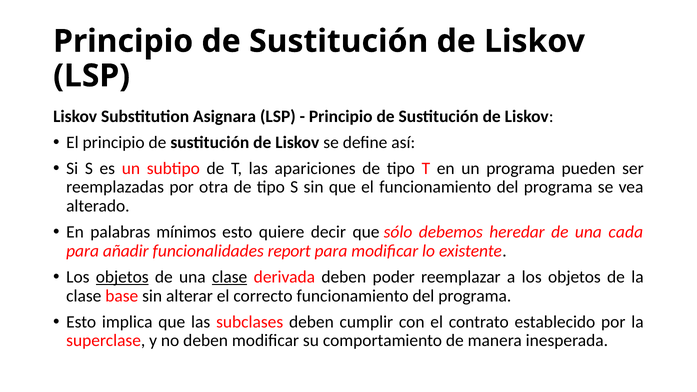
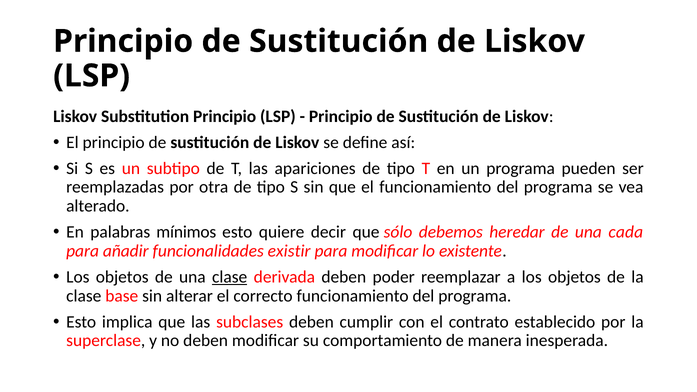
Substitution Asignara: Asignara -> Principio (225, 116)
report: report -> existir (289, 251)
objetos underline: present -> none (122, 277)
